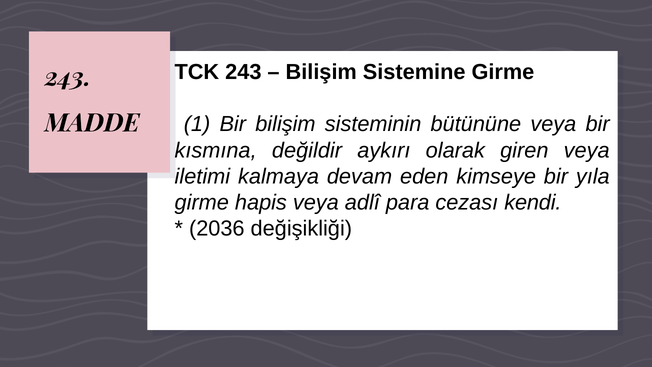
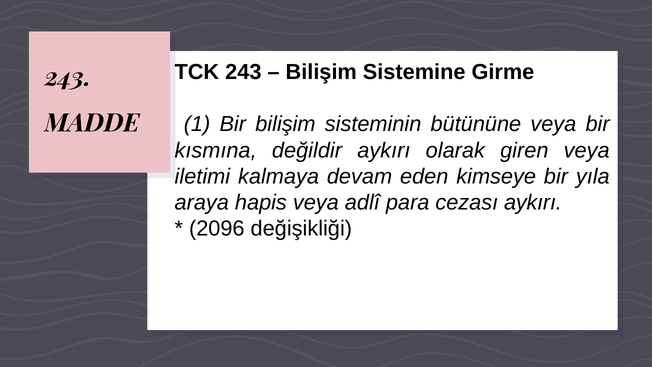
girme: girme -> araya (202, 202)
cezası kendi: kendi -> aykırı (533, 202)
2036: 2036 -> 2096 (217, 228)
